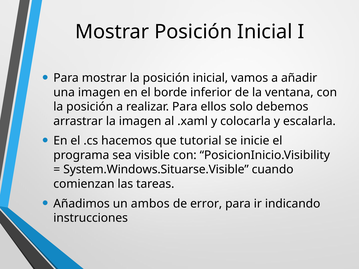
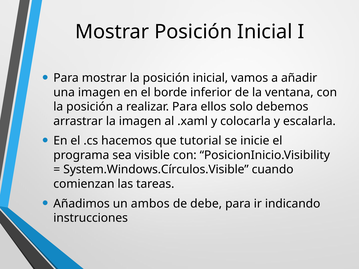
System.Windows.Situarse.Visible: System.Windows.Situarse.Visible -> System.Windows.Círculos.Visible (156, 170)
error: error -> debe (206, 204)
